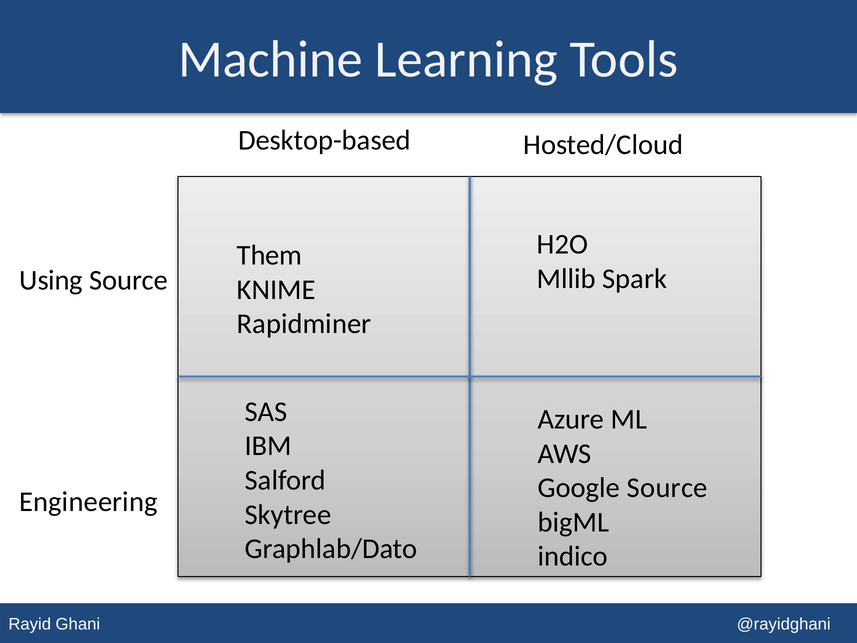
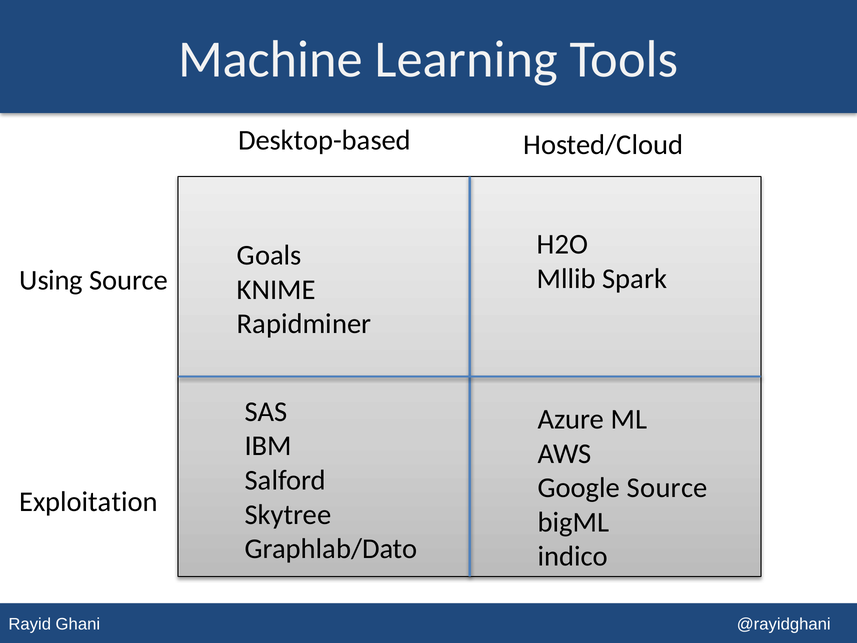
Them: Them -> Goals (269, 255)
Engineering: Engineering -> Exploitation (88, 501)
